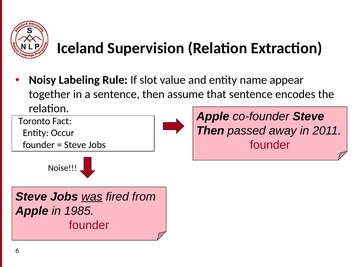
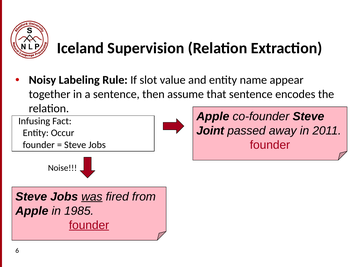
Toronto: Toronto -> Infusing (34, 121)
Then: Then -> Joint (210, 131)
founder underline: none -> present (89, 225)
